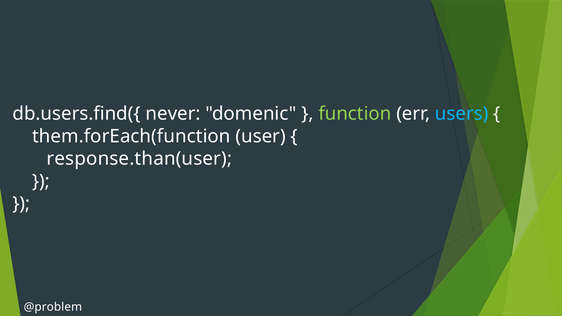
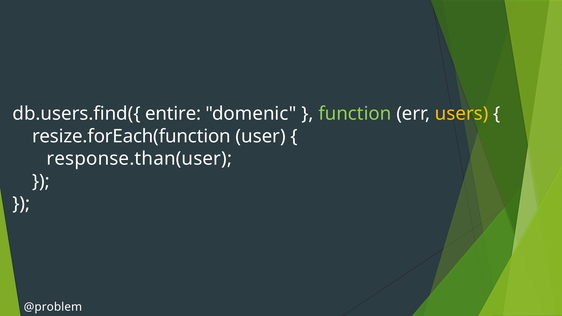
never: never -> entire (173, 114)
users colour: light blue -> yellow (462, 114)
them.forEach(function: them.forEach(function -> resize.forEach(function (131, 136)
